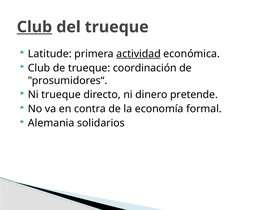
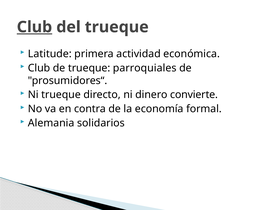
actividad underline: present -> none (139, 54)
coordinación: coordinación -> parroquiales (145, 68)
pretende: pretende -> convierte (194, 95)
